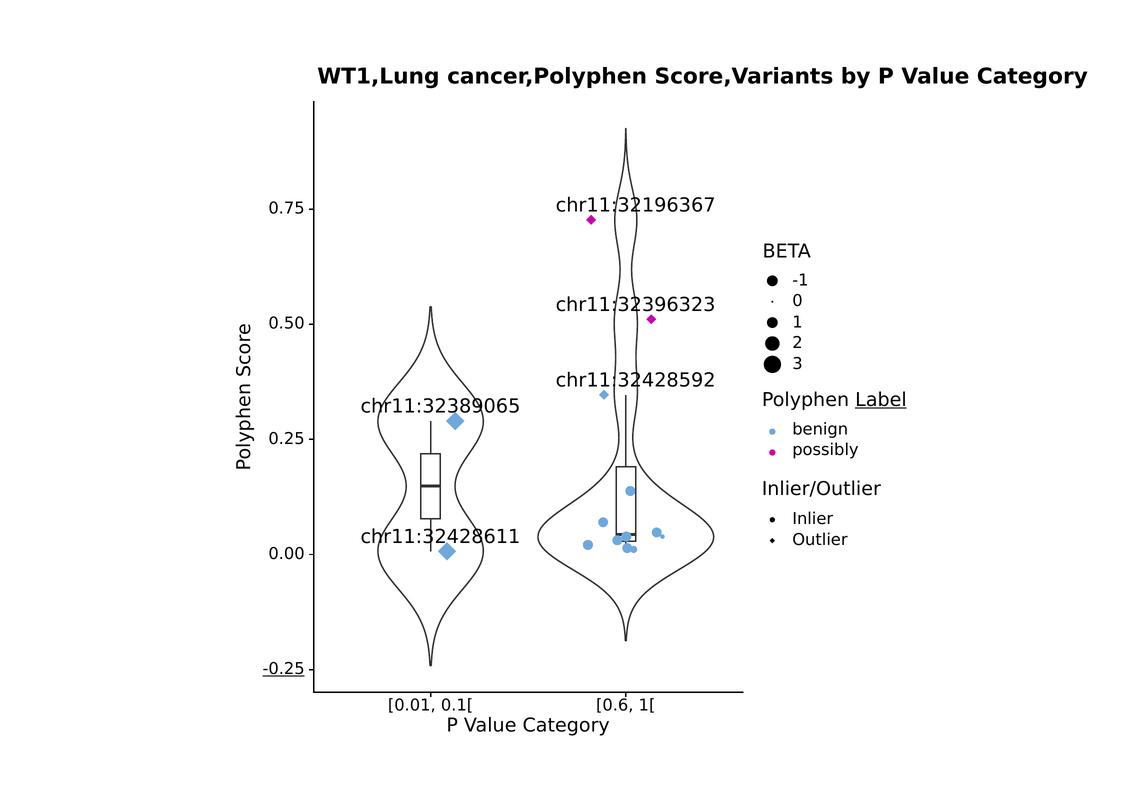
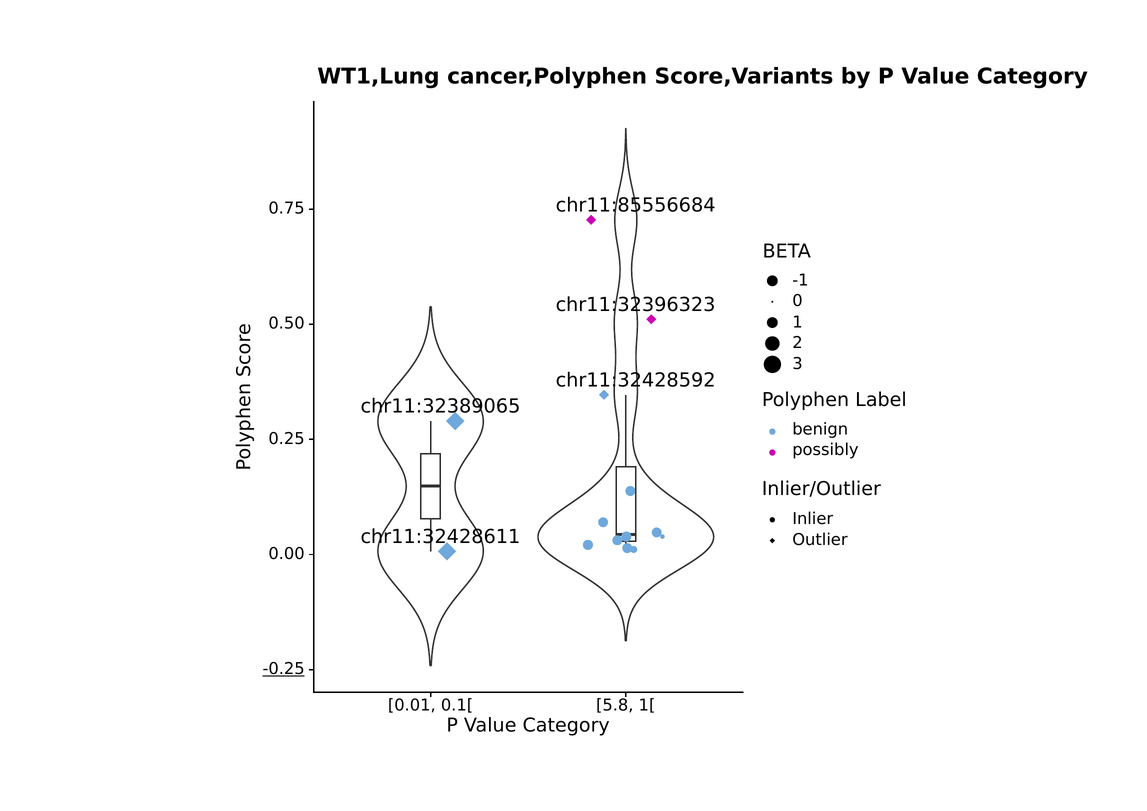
chr11:32196367: chr11:32196367 -> chr11:85556684 (636, 205)
Label underline: present -> none (881, 400)
0.6: 0.6 -> 5.8 (615, 705)
